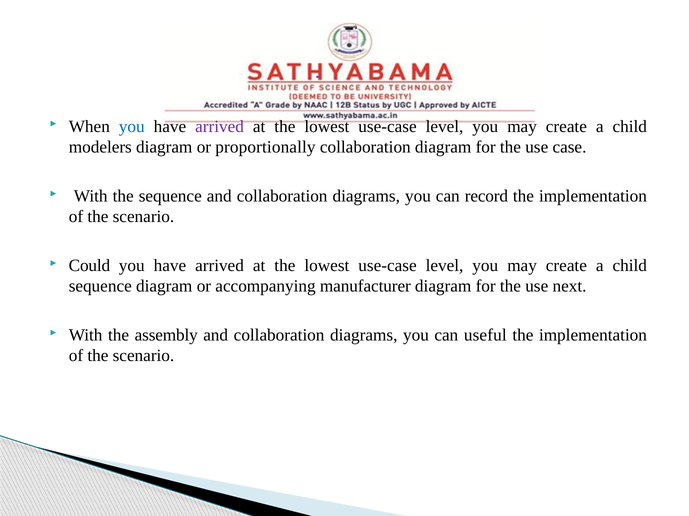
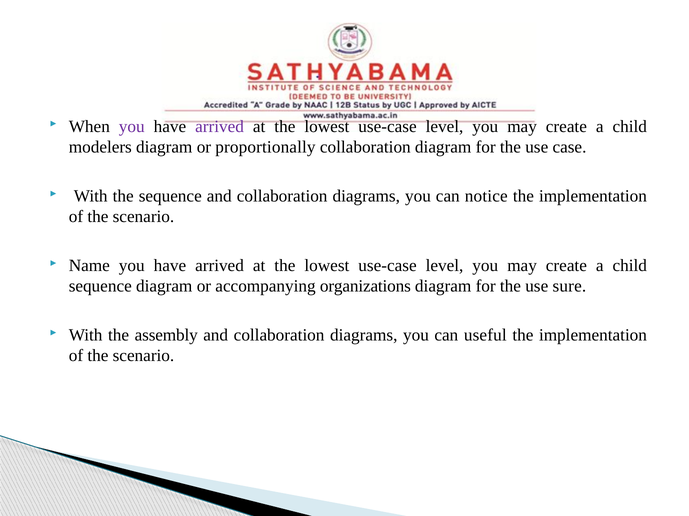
you colour: blue -> purple (132, 127)
record: record -> notice (486, 196)
Could: Could -> Name (89, 266)
manufacturer: manufacturer -> organizations (365, 287)
next: next -> sure (569, 287)
